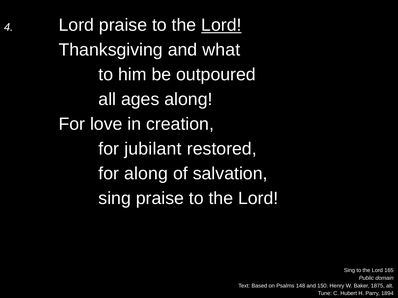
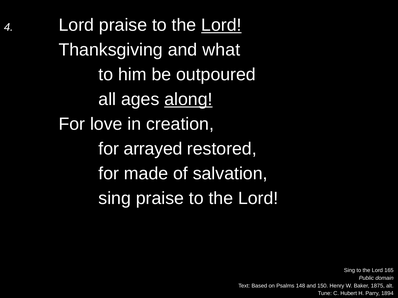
along underline: none -> present (188, 99)
jubilant: jubilant -> arrayed (153, 149)
for along: along -> made (146, 174)
